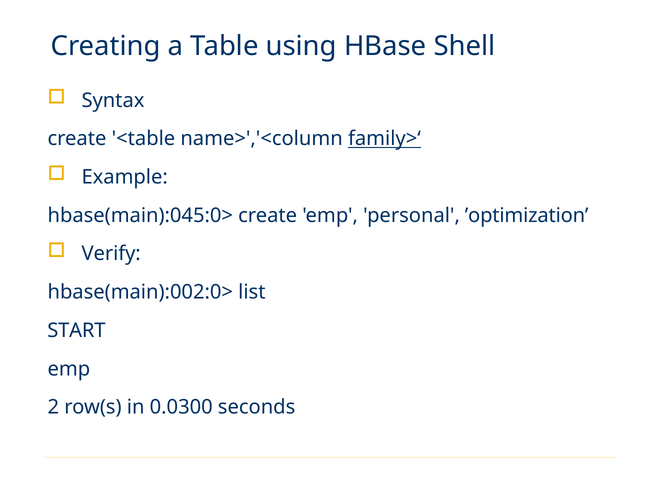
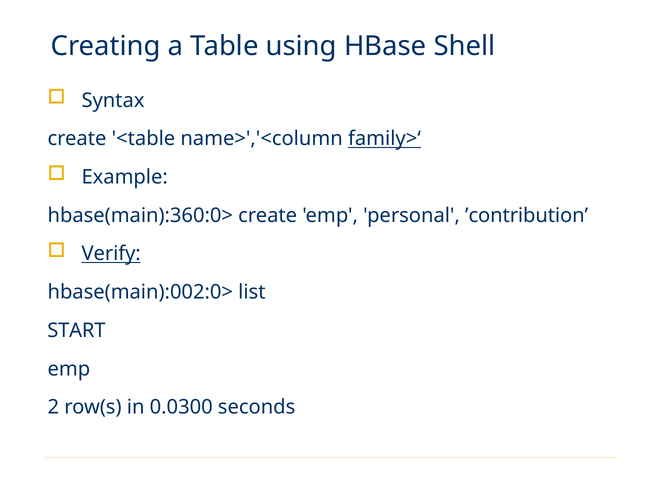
hbase(main):045:0>: hbase(main):045:0> -> hbase(main):360:0> (140, 215)
’optimization: ’optimization -> ’contribution (527, 215)
Verify underline: none -> present (111, 254)
